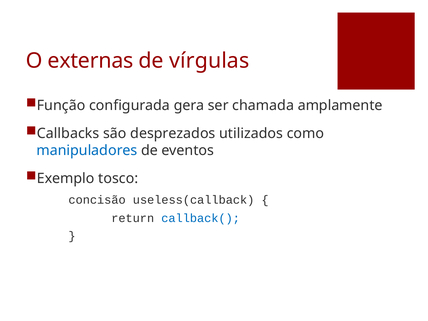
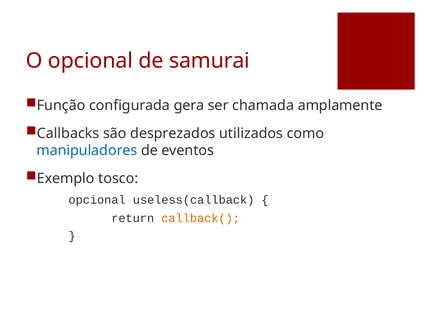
O externas: externas -> opcional (90, 61)
vírgulas: vírgulas -> samurai (209, 61)
concisão: concisão -> opcional (97, 200)
callback( colour: blue -> orange (201, 218)
